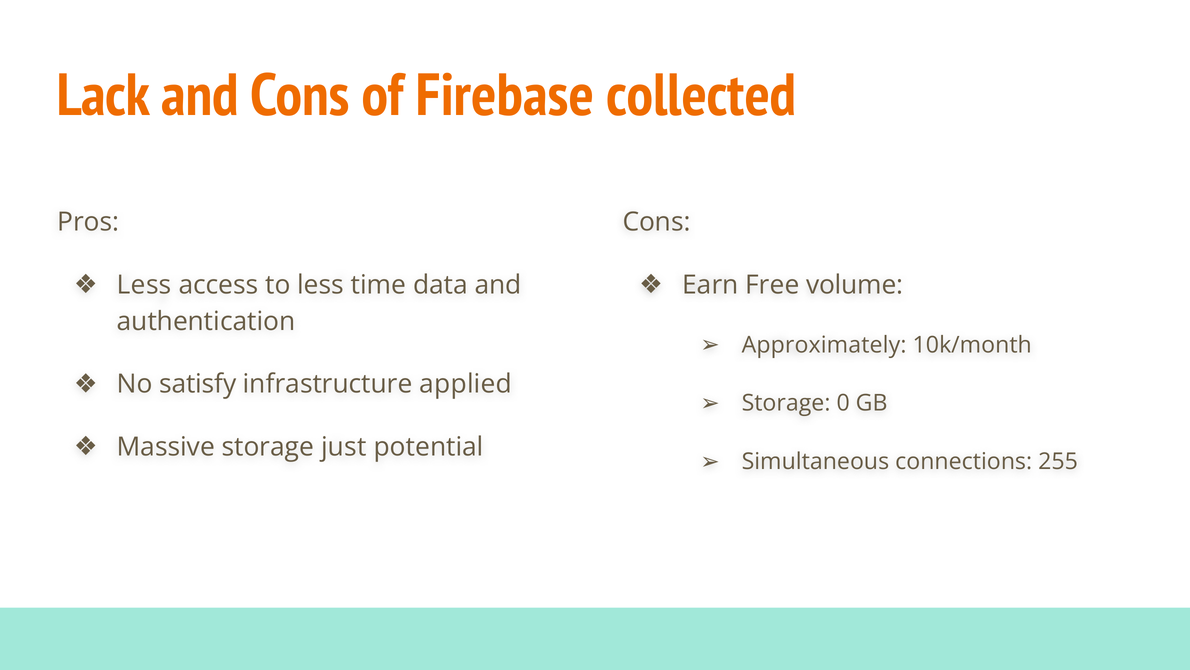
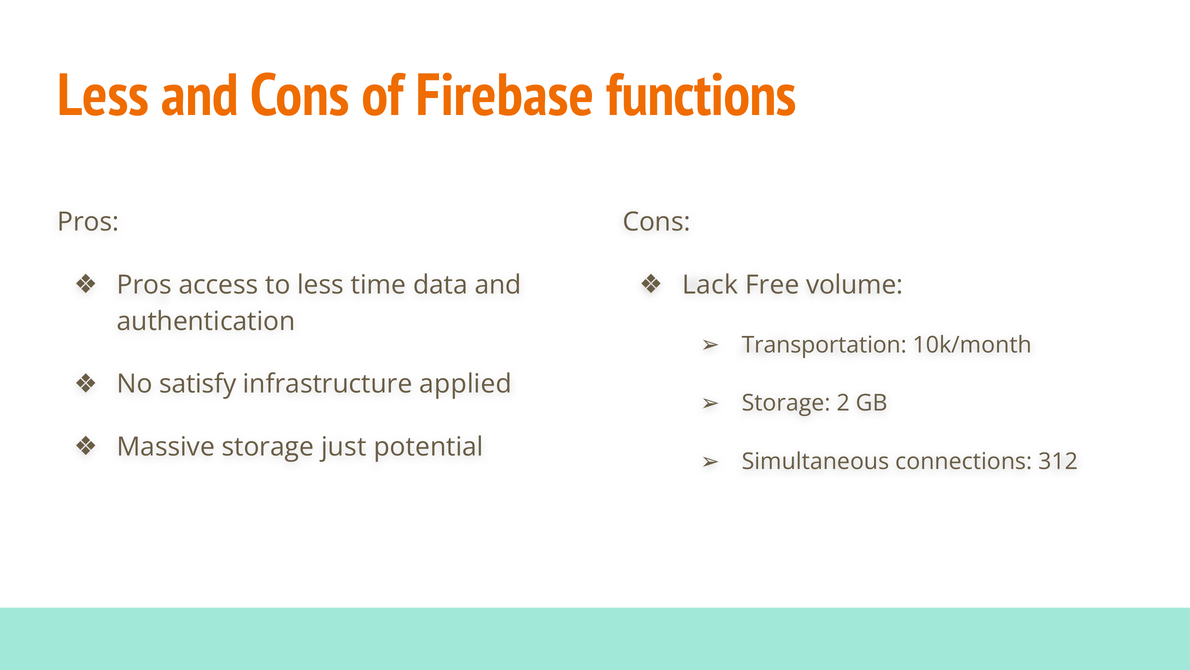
Lack: Lack -> Less (103, 95)
collected: collected -> functions (701, 95)
Less: Less -> Pros (144, 285)
Earn: Earn -> Lack (710, 285)
Approximately: Approximately -> Transportation (824, 345)
0: 0 -> 2 (843, 403)
255: 255 -> 312 (1058, 461)
